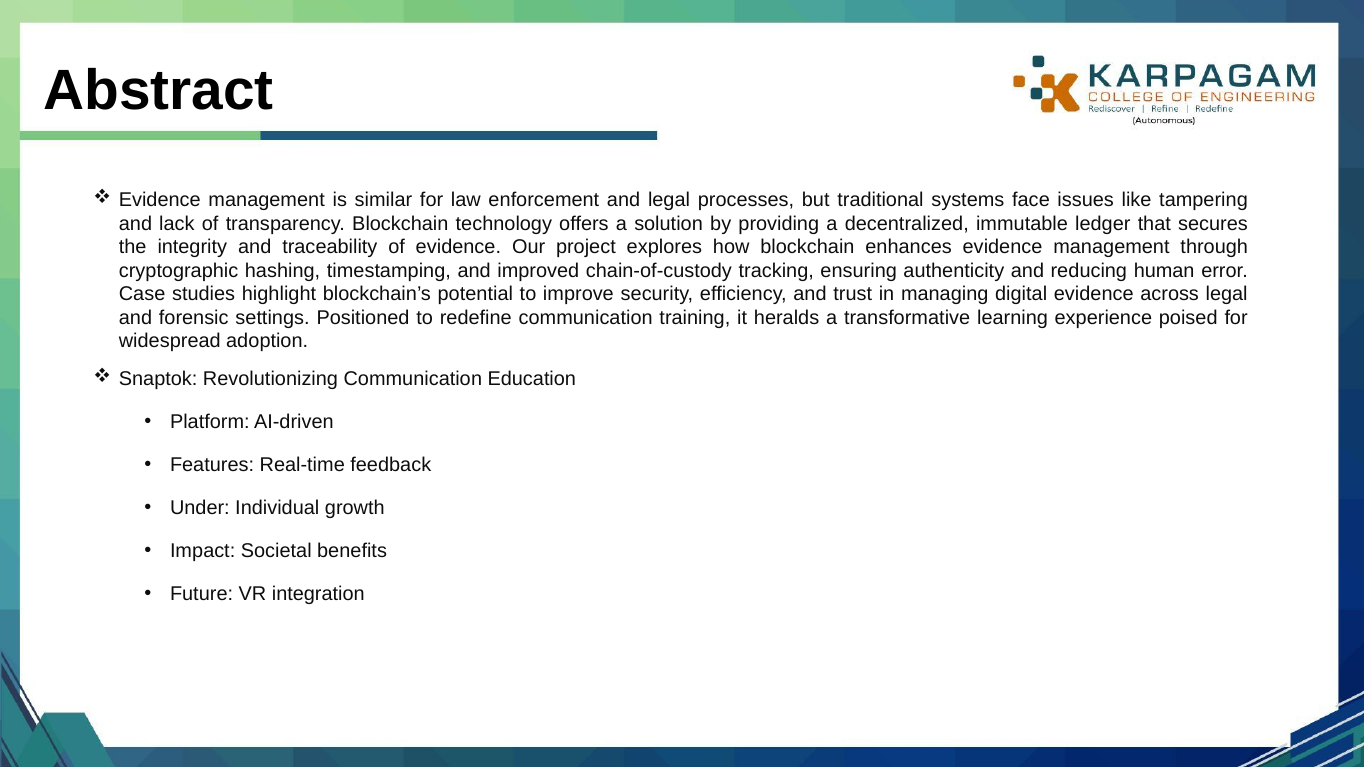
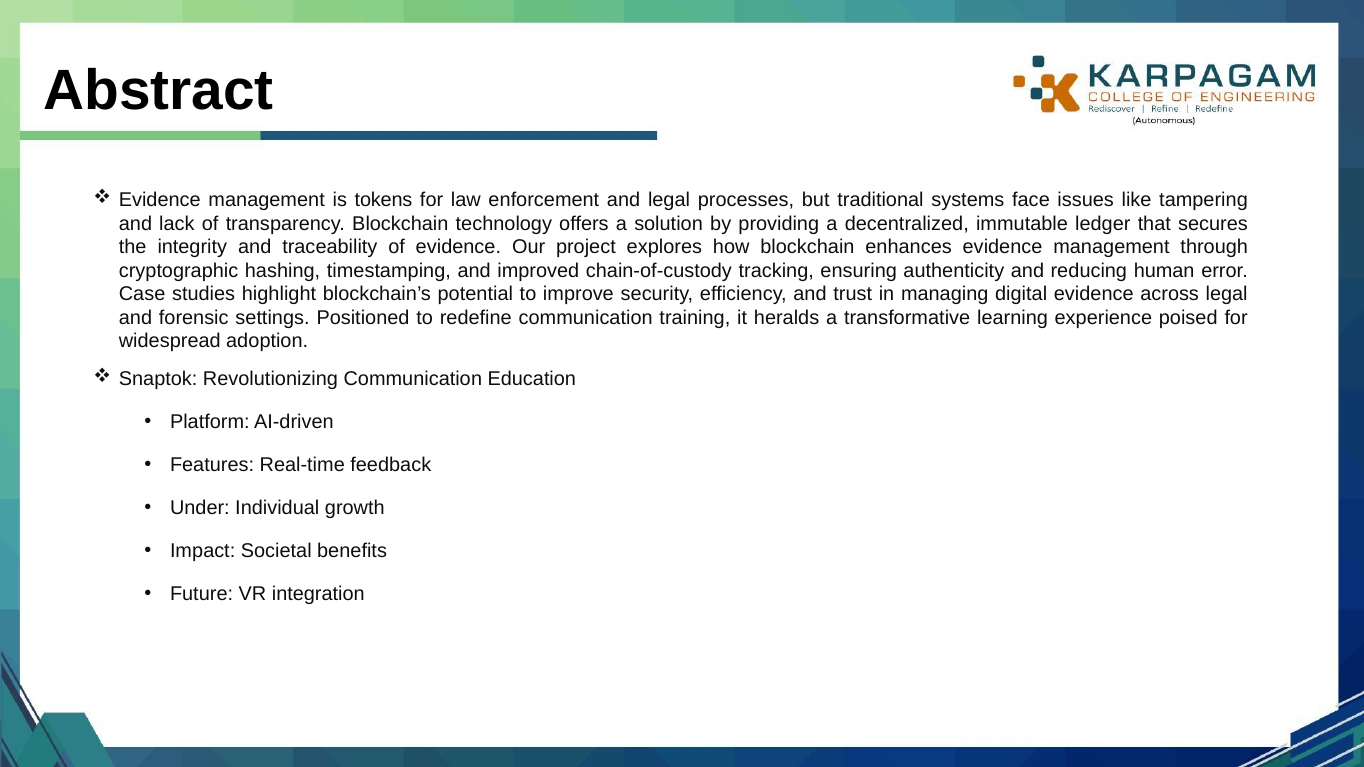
similar: similar -> tokens (384, 200)
